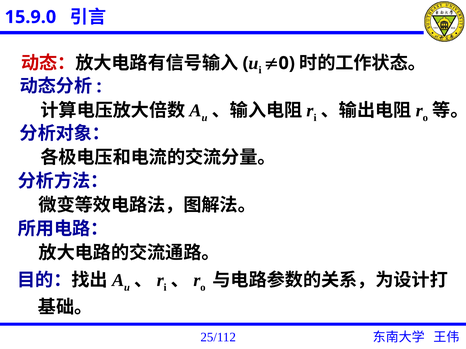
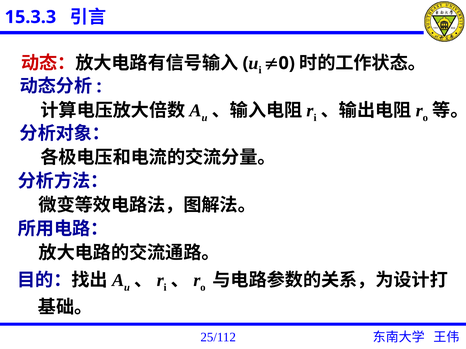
15.9.0: 15.9.0 -> 15.3.3 (30, 17)
